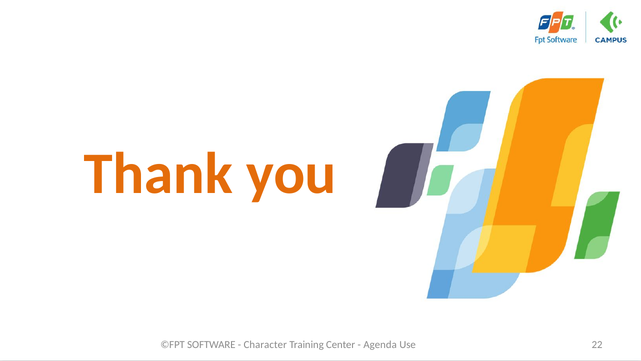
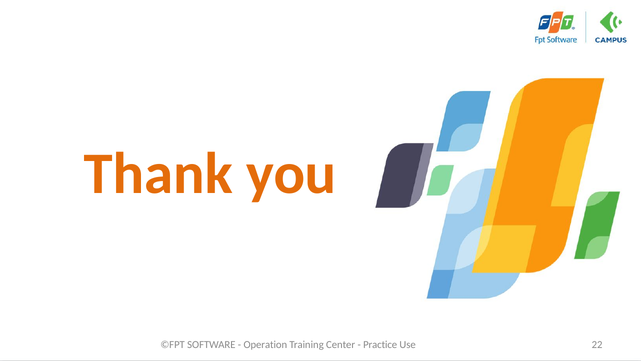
Character: Character -> Operation (265, 344)
Agenda: Agenda -> Practice (380, 344)
